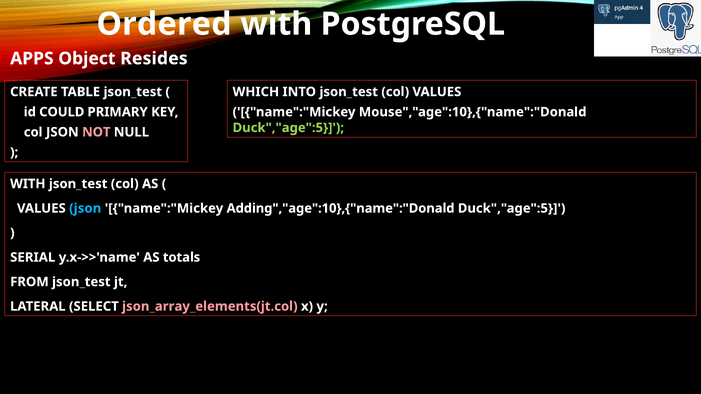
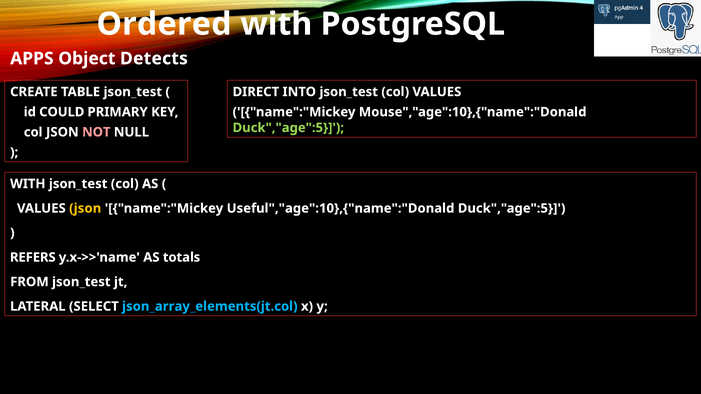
Resides: Resides -> Detects (154, 59)
WHICH: WHICH -> DIRECT (256, 92)
json colour: light blue -> yellow (85, 208)
Adding","age":10},{"name":"Donald: Adding","age":10},{"name":"Donald -> Useful","age":10},{"name":"Donald (340, 208)
SERIAL: SERIAL -> REFERS (33, 258)
json_array_elements(jt.col colour: pink -> light blue (210, 307)
